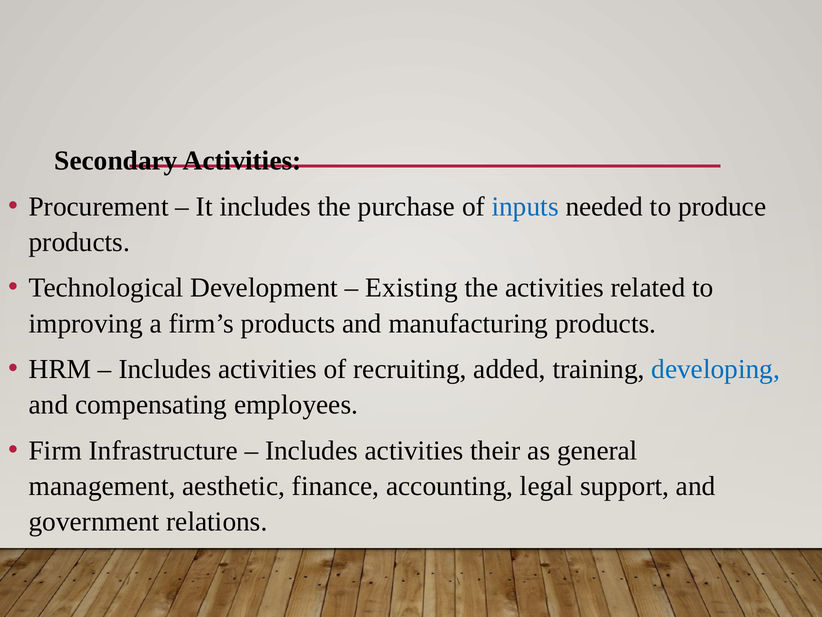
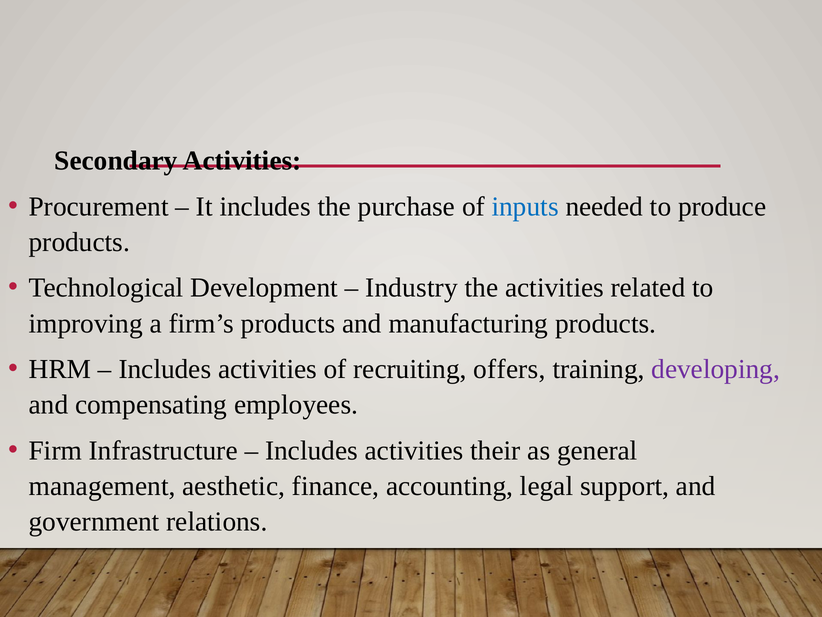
Existing: Existing -> Industry (412, 288)
added: added -> offers (509, 369)
developing colour: blue -> purple (716, 369)
